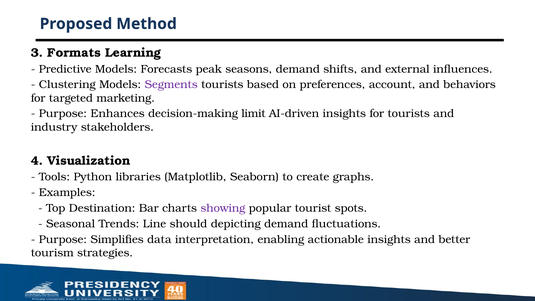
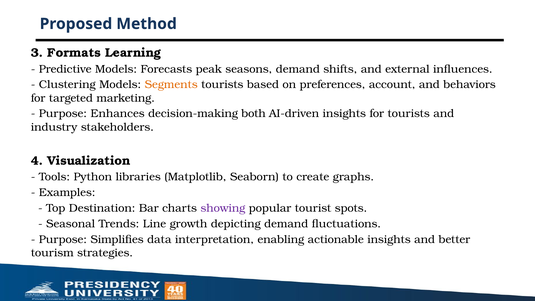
Segments colour: purple -> orange (171, 85)
limit: limit -> both (253, 114)
should: should -> growth (188, 224)
